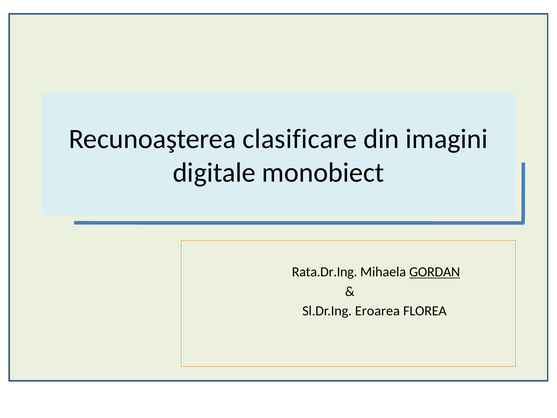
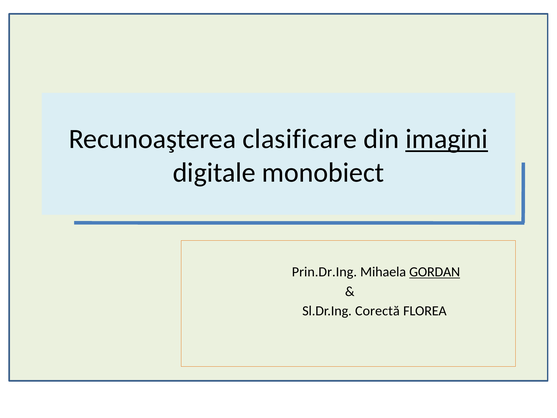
imagini underline: none -> present (447, 139)
Rata.Dr.Ing: Rata.Dr.Ing -> Prin.Dr.Ing (324, 272)
Eroarea: Eroarea -> Corectă (377, 311)
